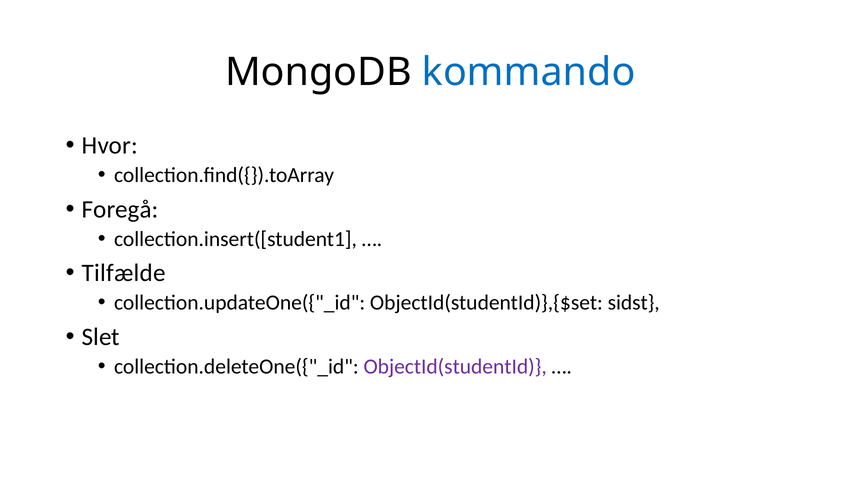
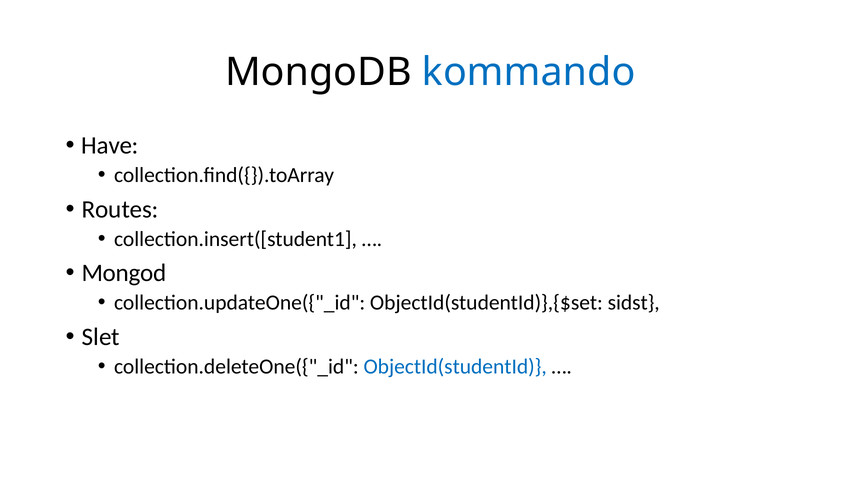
Hvor: Hvor -> Have (110, 146)
Foregå: Foregå -> Routes (120, 209)
Tilfælde: Tilfælde -> Mongod (124, 273)
ObjectId(studentId colour: purple -> blue (455, 367)
